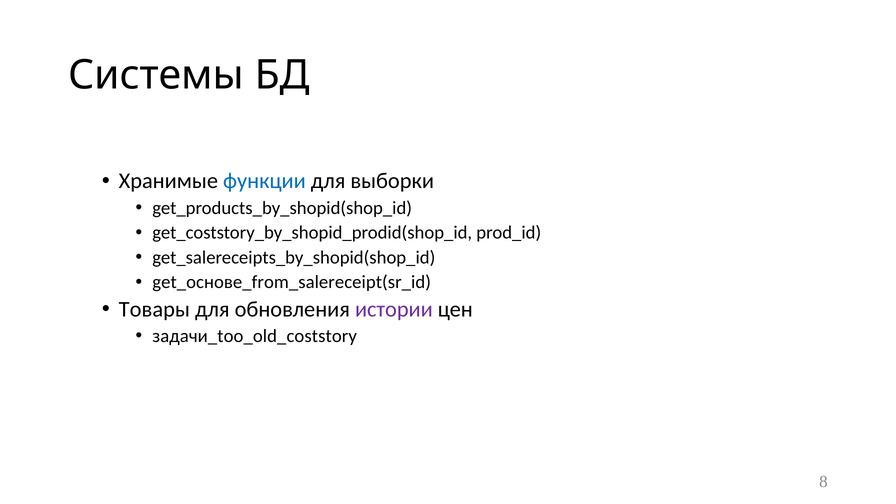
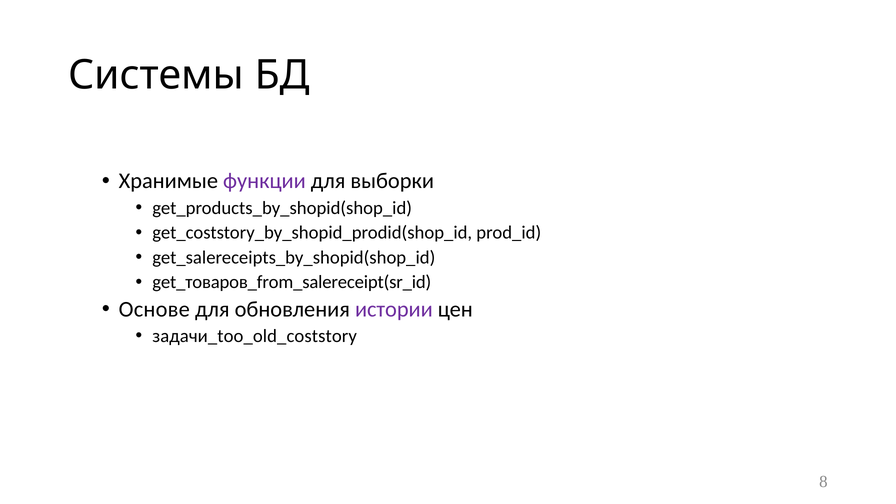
функции colour: blue -> purple (264, 181)
get_основе_from_salereceipt(sr_id: get_основе_from_salereceipt(sr_id -> get_товаров_from_salereceipt(sr_id (292, 282)
Товары: Товары -> Основе (154, 309)
